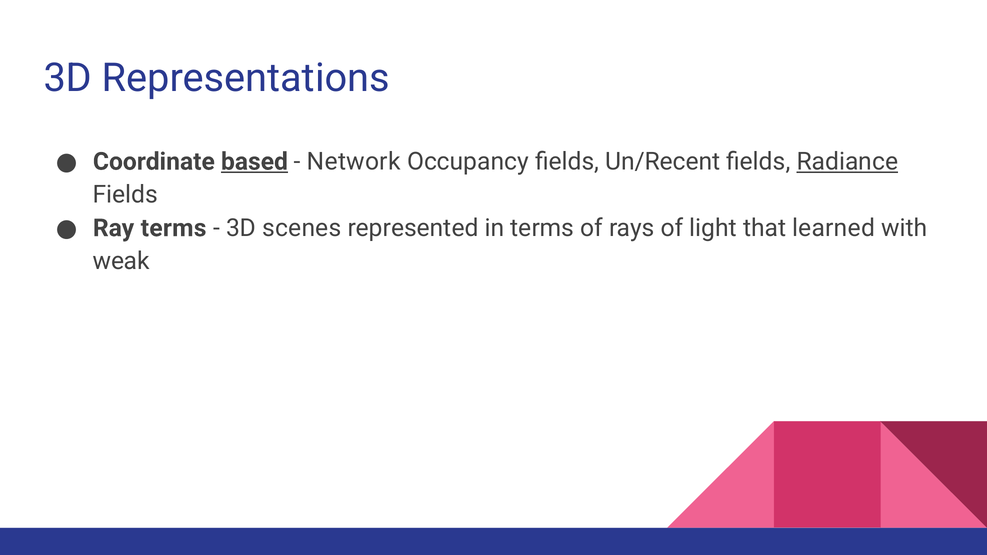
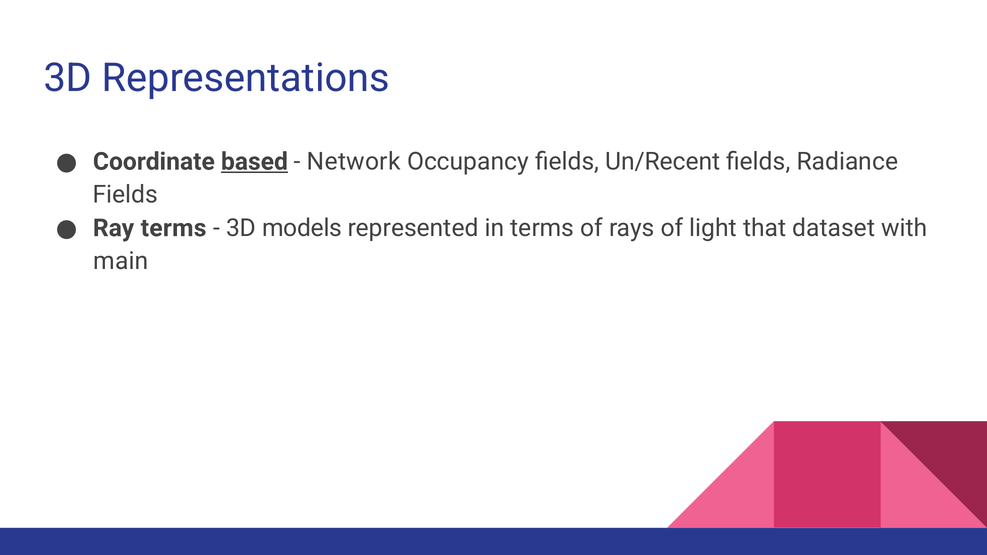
Radiance underline: present -> none (847, 162)
scenes: scenes -> models (302, 228)
learned: learned -> dataset (834, 228)
weak: weak -> main (121, 261)
